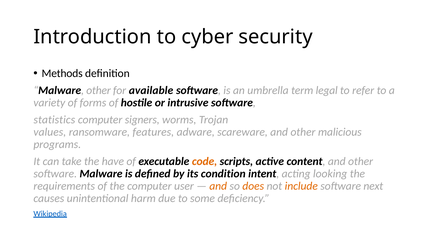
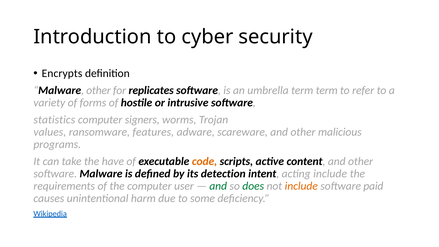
Methods: Methods -> Encrypts (62, 73)
available: available -> replicates (151, 90)
term legal: legal -> term (327, 90)
condition: condition -> detection (223, 174)
acting looking: looking -> include (330, 174)
and colour: orange -> green (218, 186)
does colour: orange -> green (253, 186)
next: next -> paid (373, 186)
